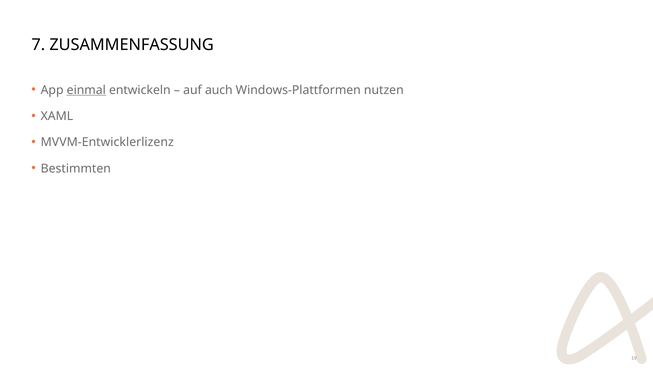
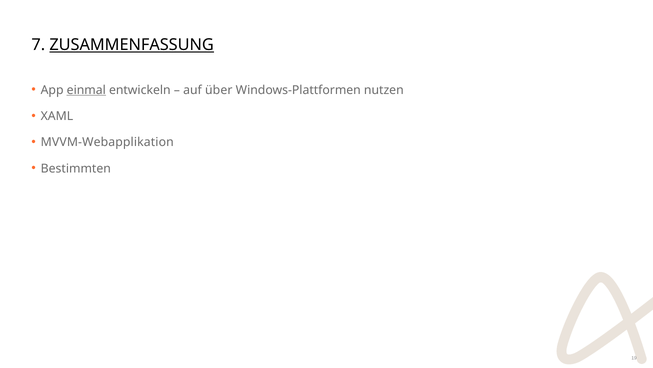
ZUSAMMENFASSUNG underline: none -> present (132, 45)
auch: auch -> über (219, 90)
MVVM-Entwicklerlizenz: MVVM-Entwicklerlizenz -> MVVM-Webapplikation (107, 142)
